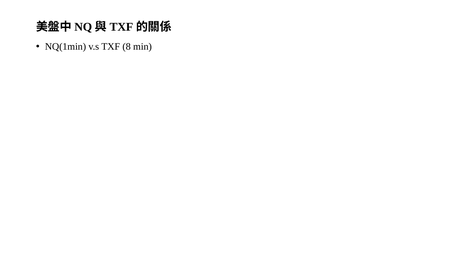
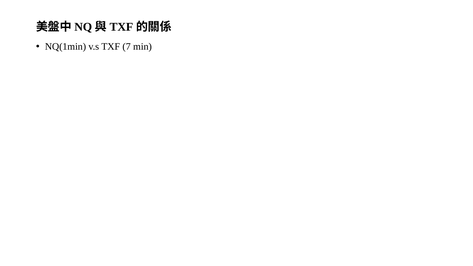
8: 8 -> 7 (127, 47)
